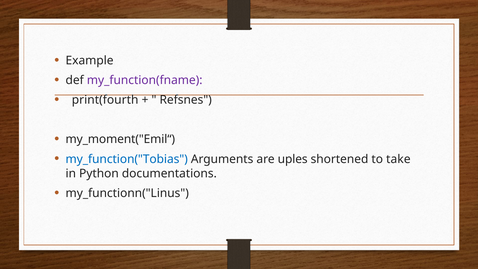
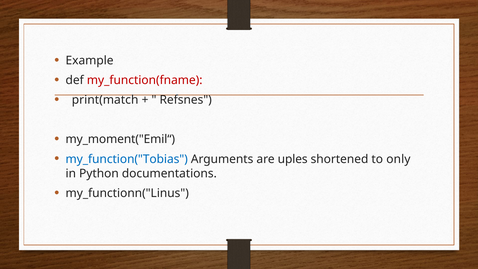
my_function(fname colour: purple -> red (145, 80)
print(fourth: print(fourth -> print(match (105, 100)
take: take -> only (398, 159)
